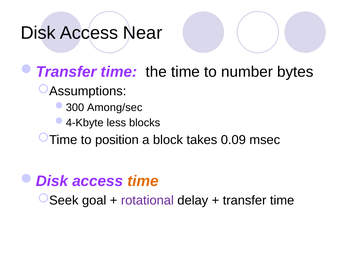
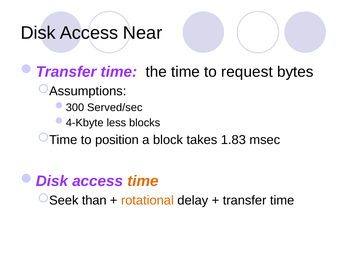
number: number -> request (247, 72)
Among/sec: Among/sec -> Served/sec (115, 108)
0.09: 0.09 -> 1.83 (233, 140)
goal: goal -> than (94, 201)
rotational colour: purple -> orange (147, 201)
